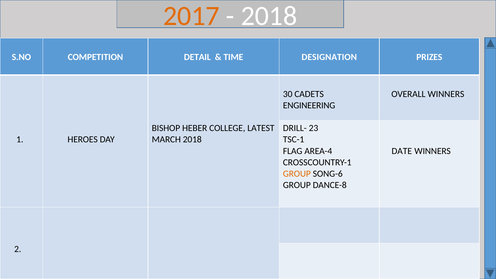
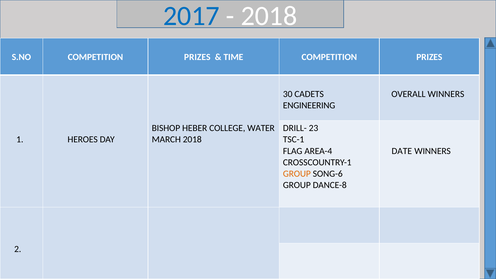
2017 colour: orange -> blue (191, 16)
S.NO COMPETITION DETAIL: DETAIL -> PRIZES (197, 57)
TIME DESIGNATION: DESIGNATION -> COMPETITION (329, 57)
LATEST: LATEST -> WATER (261, 128)
